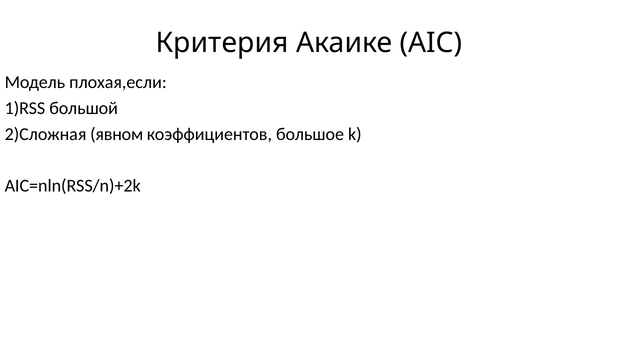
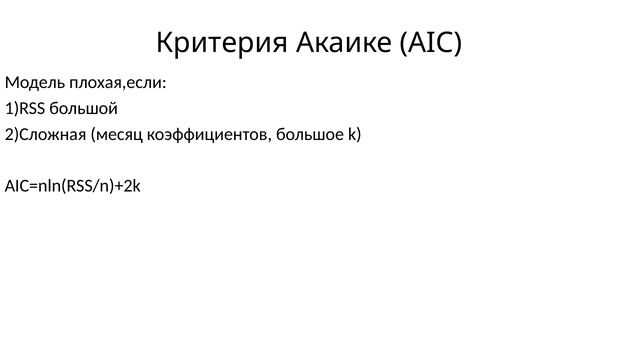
явном: явном -> месяц (117, 134)
